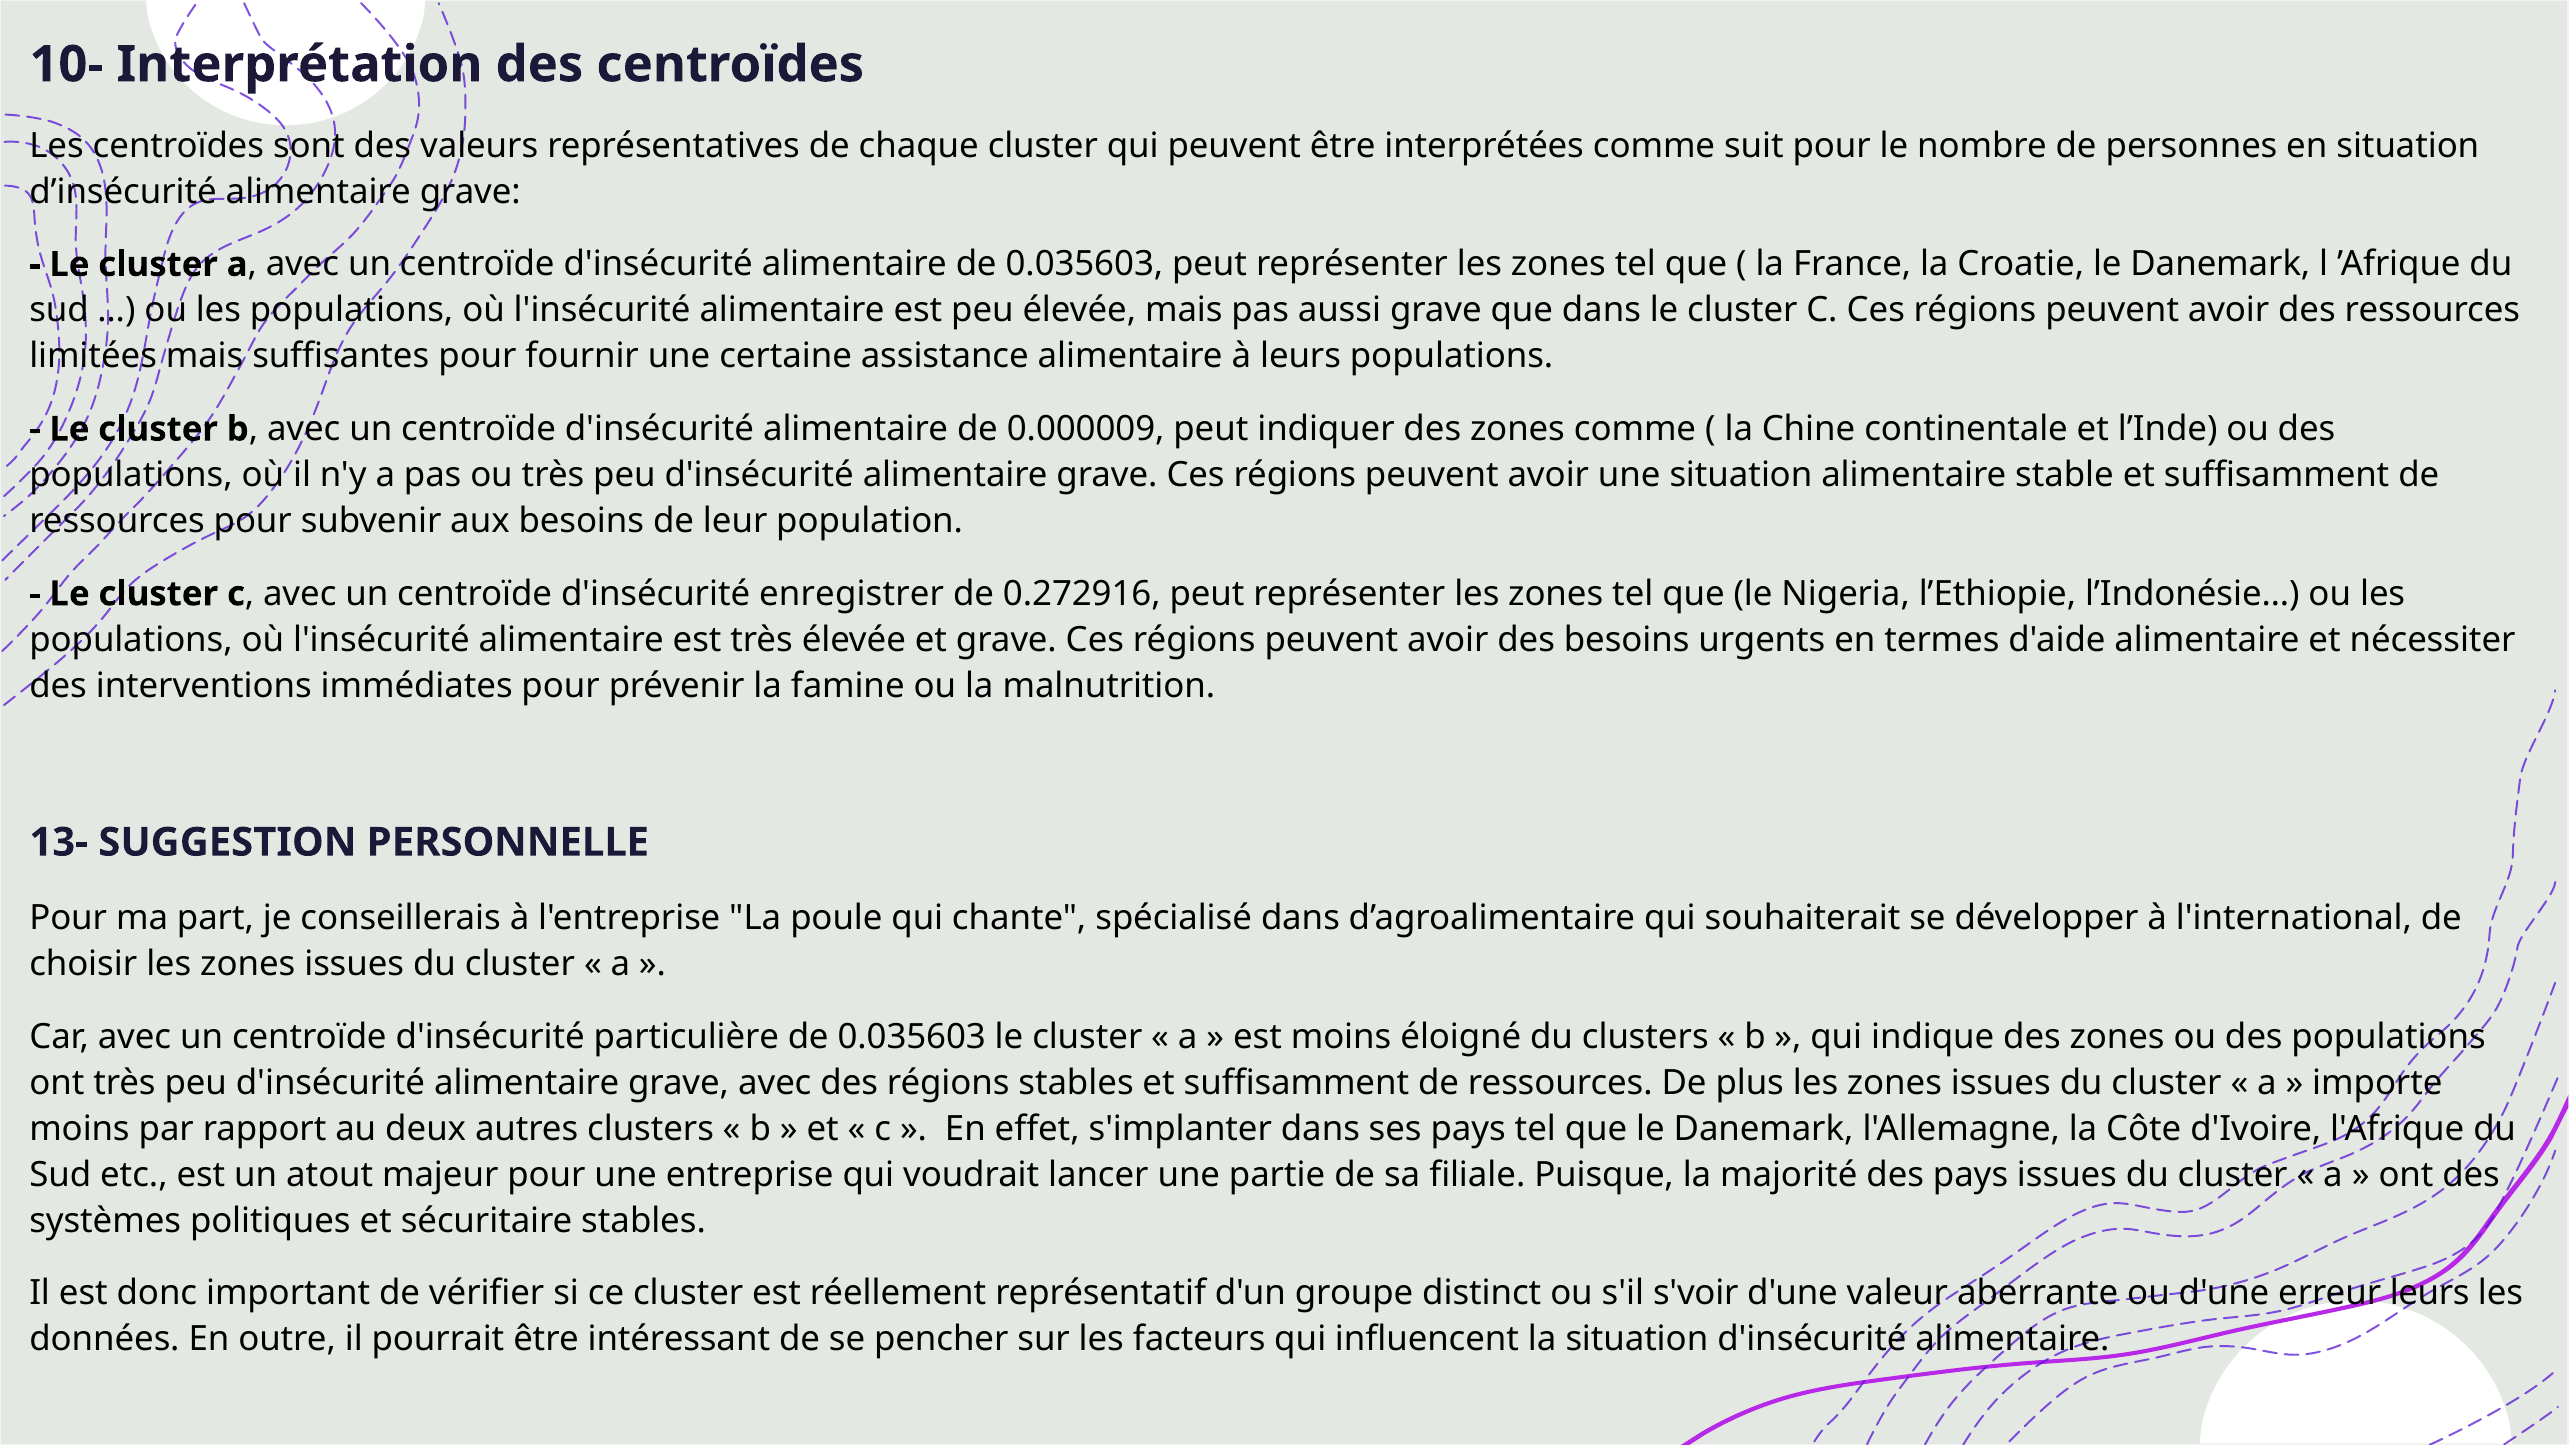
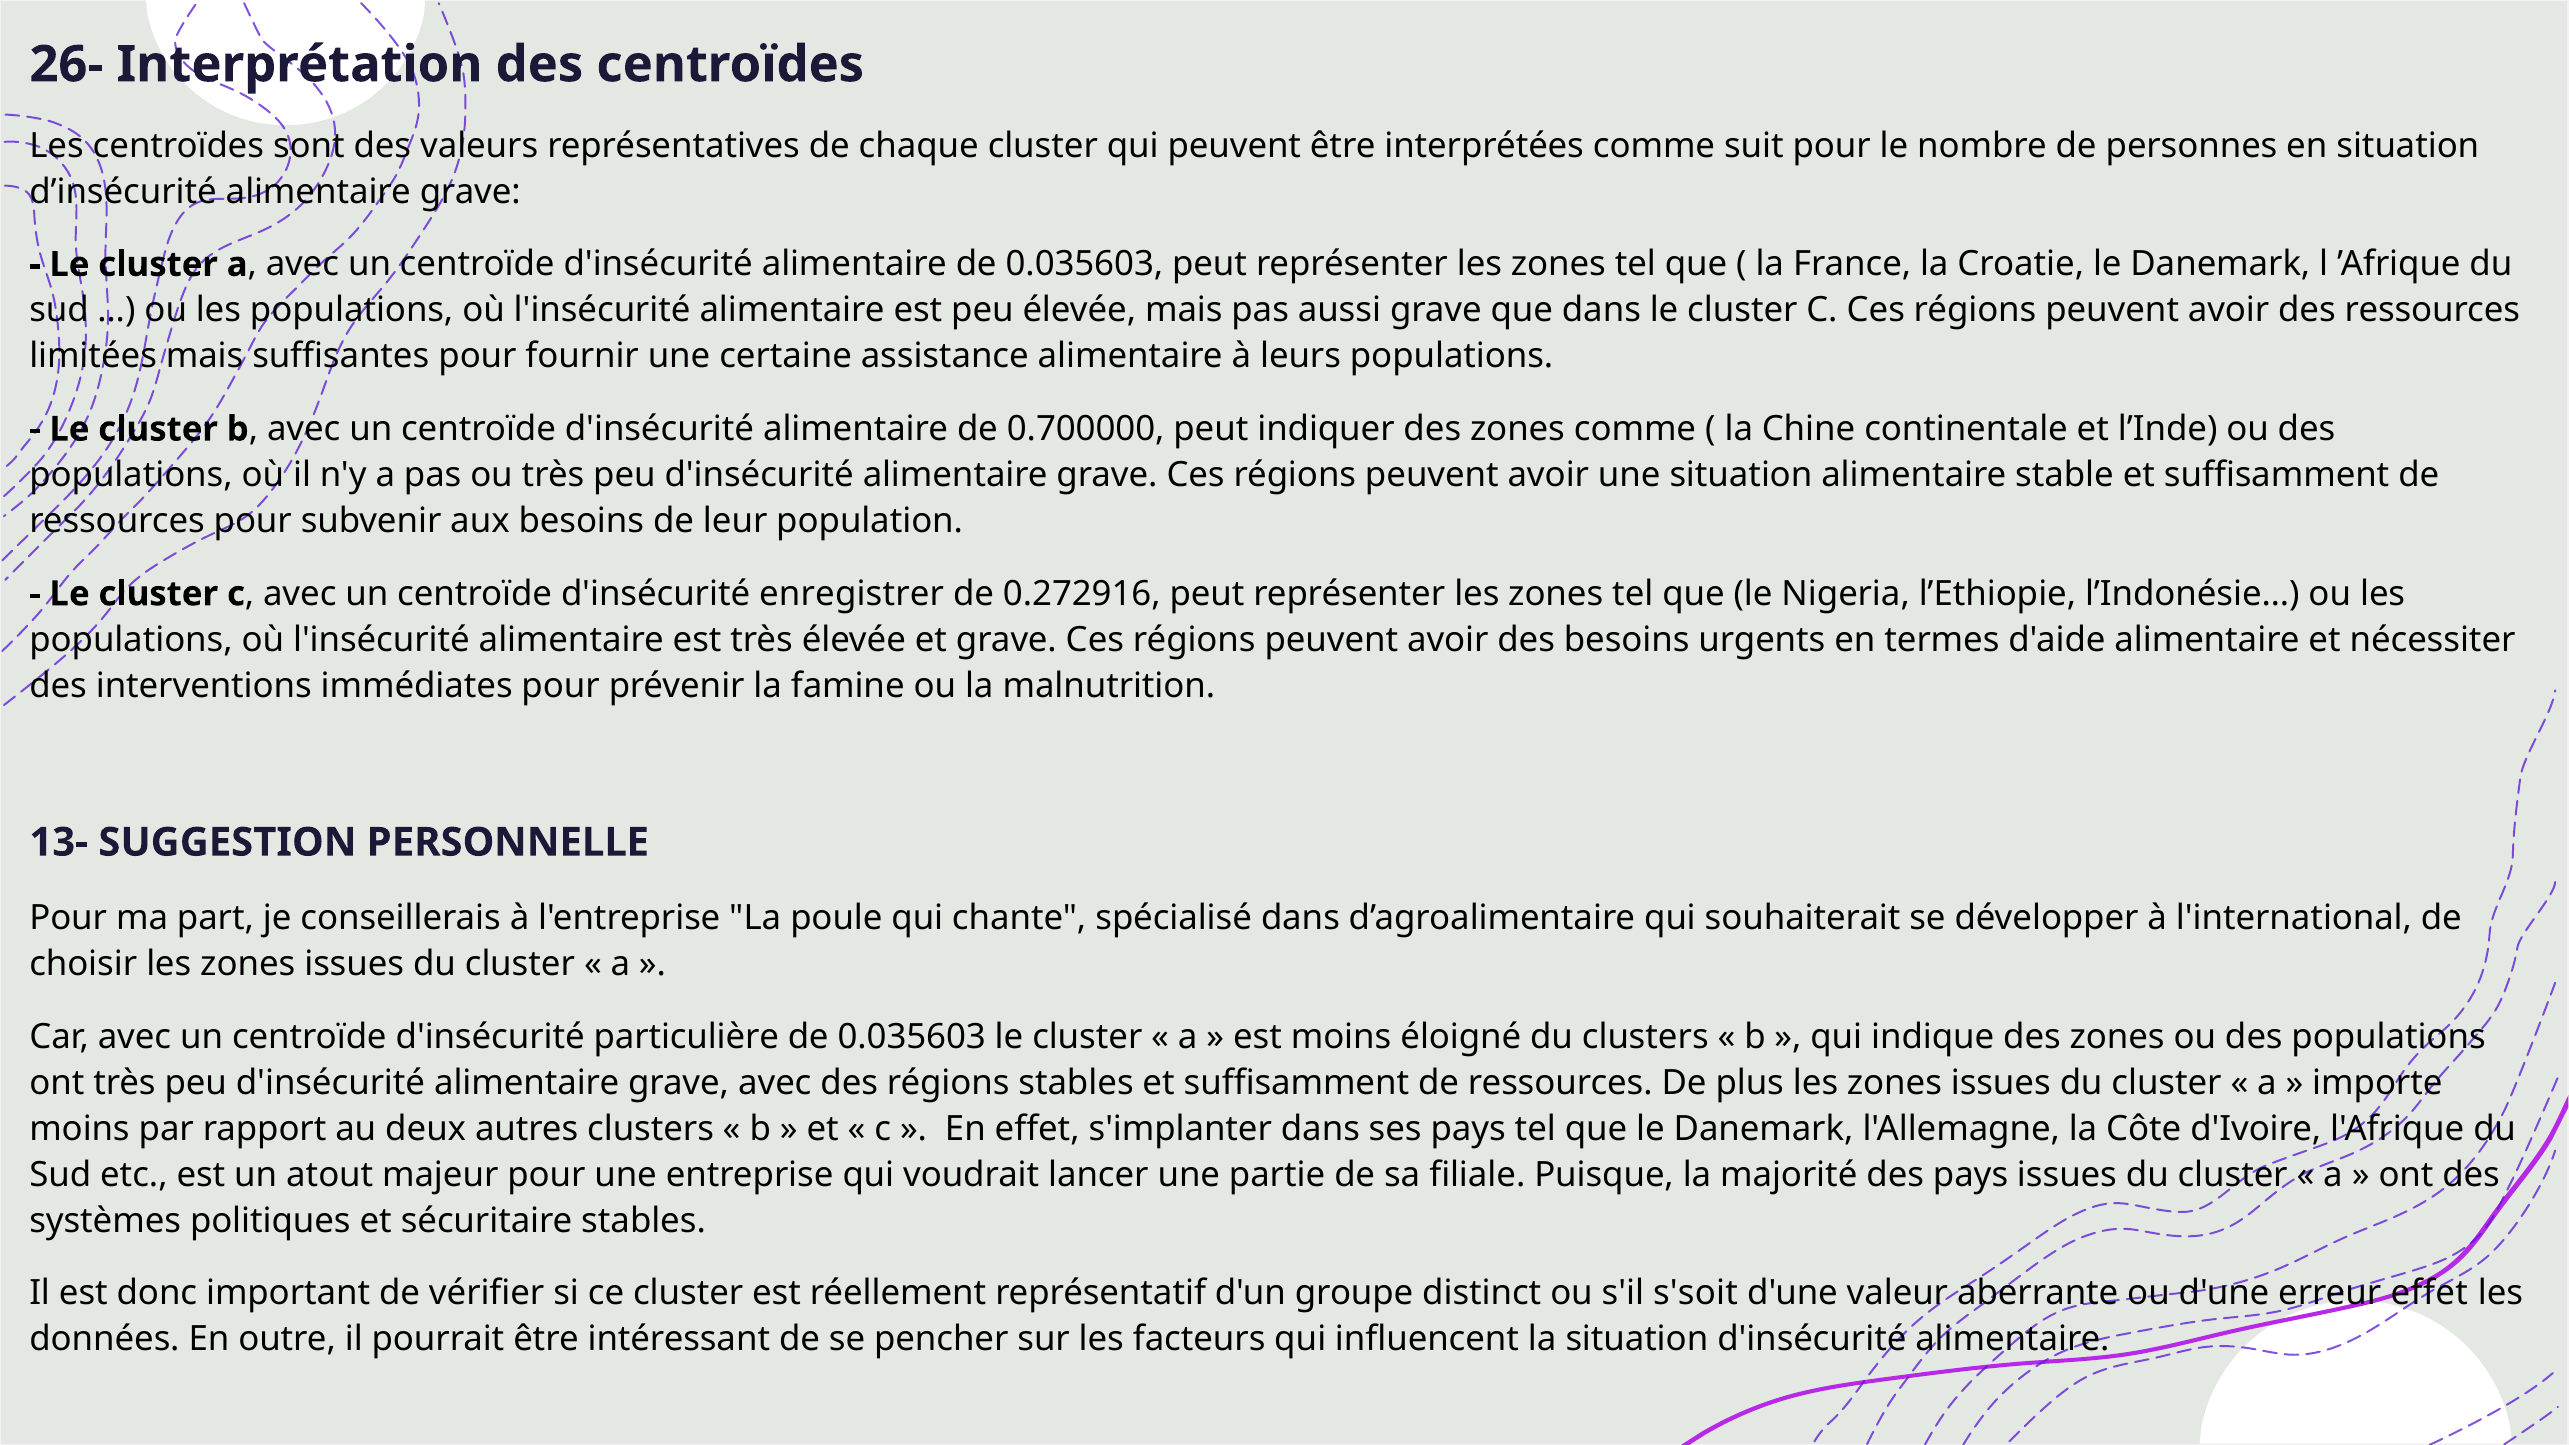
10-: 10- -> 26- (66, 65)
0.000009: 0.000009 -> 0.700000 (1086, 429)
s'voir: s'voir -> s'soit (1695, 1293)
erreur leurs: leurs -> effet (2429, 1293)
